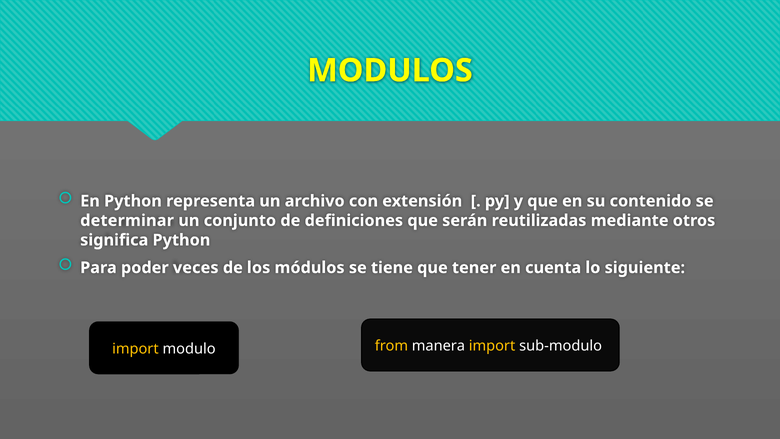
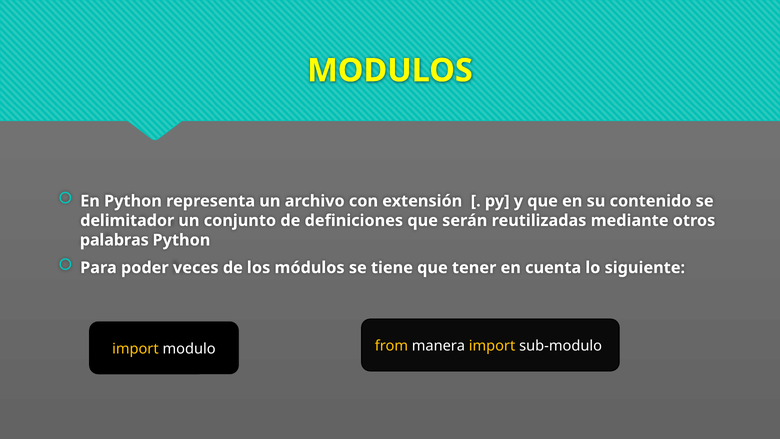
determinar: determinar -> delimitador (127, 220)
significa: significa -> palabras (114, 240)
